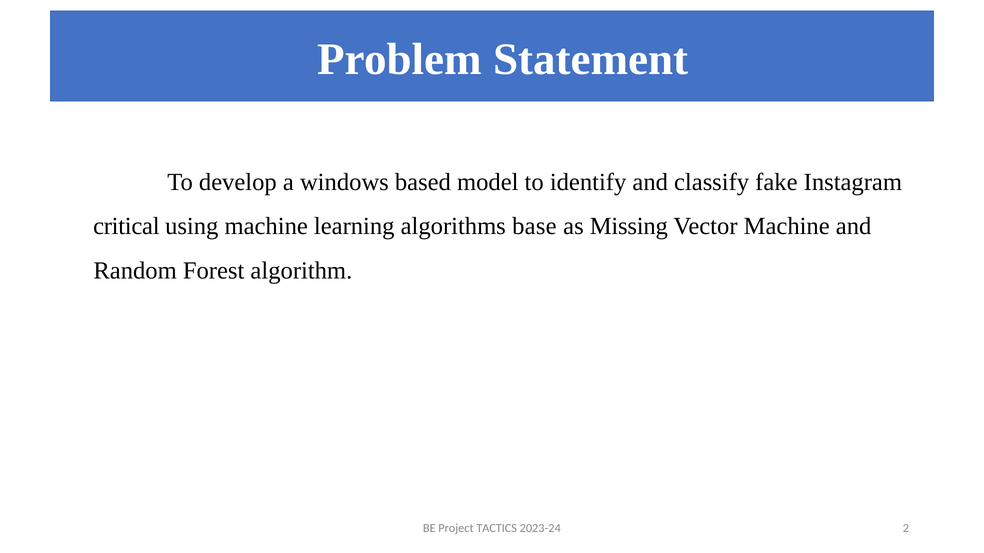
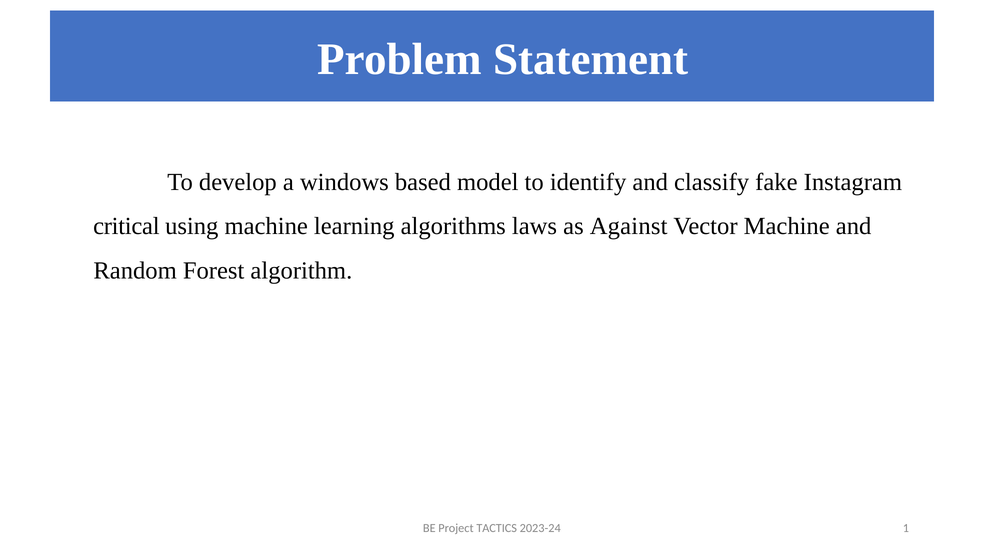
base: base -> laws (535, 227)
Missing: Missing -> Against (629, 227)
2: 2 -> 1 (906, 528)
